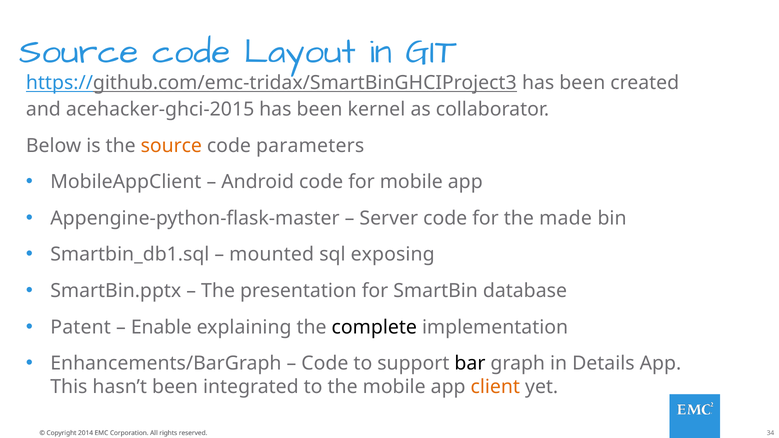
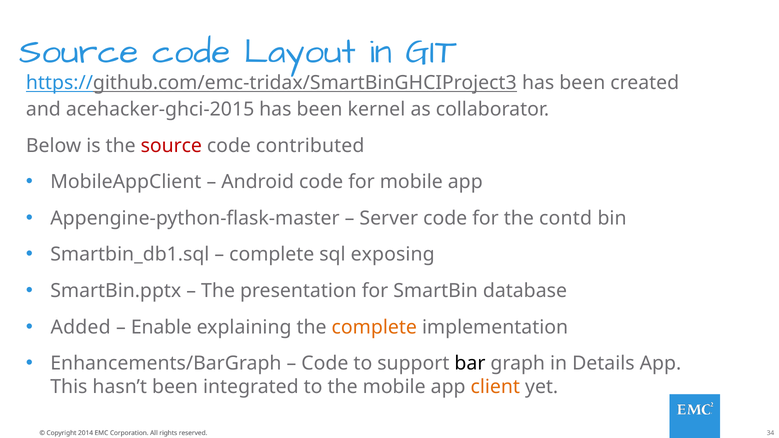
source colour: orange -> red (171, 146)
parameters: parameters -> contributed (310, 146)
made: made -> contd (566, 218)
mounted: mounted -> complete (272, 255)
Patent: Patent -> Added (81, 327)
complete colour: black -> orange (374, 327)
